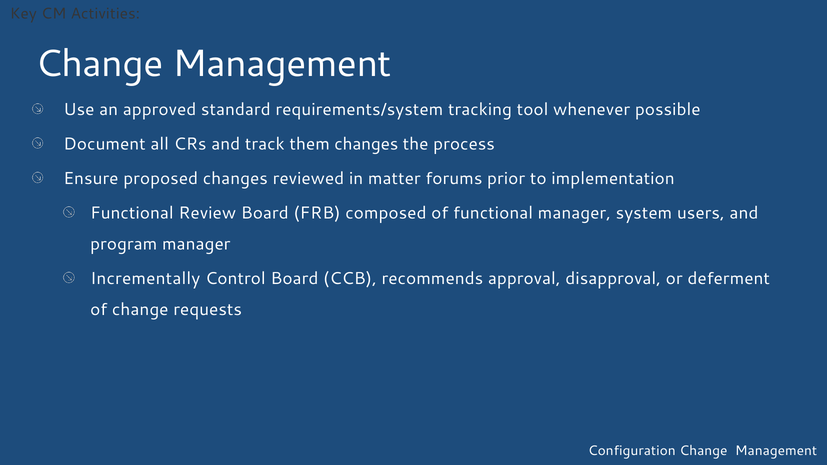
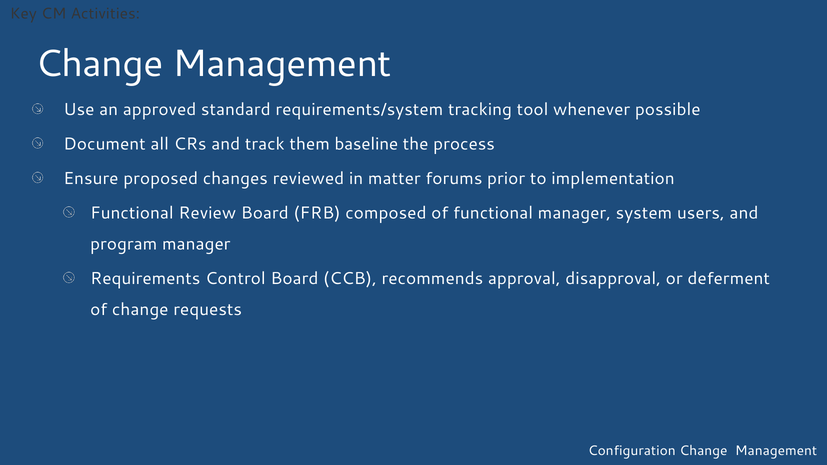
them changes: changes -> baseline (366, 144)
Incrementally: Incrementally -> Requirements (145, 279)
